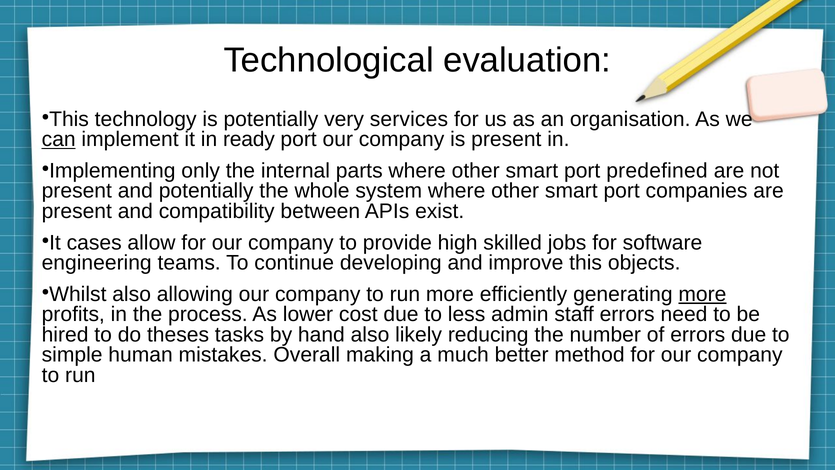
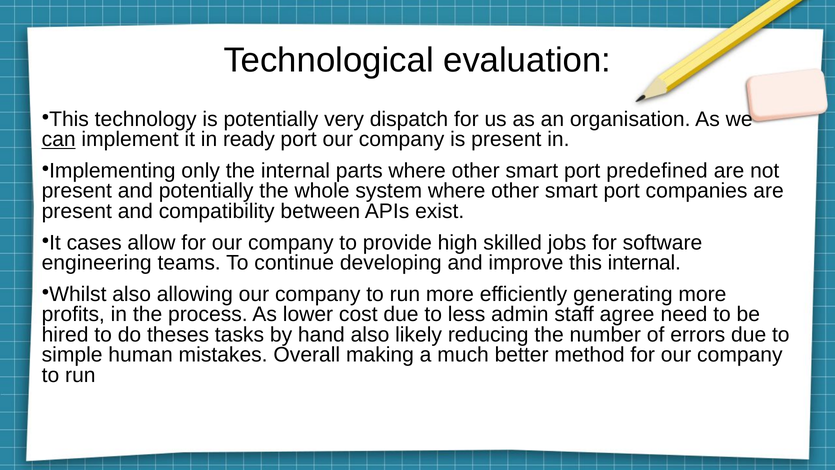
services: services -> dispatch (409, 119)
this objects: objects -> internal (644, 263)
more underline: present -> none (702, 294)
staff errors: errors -> agree (627, 314)
